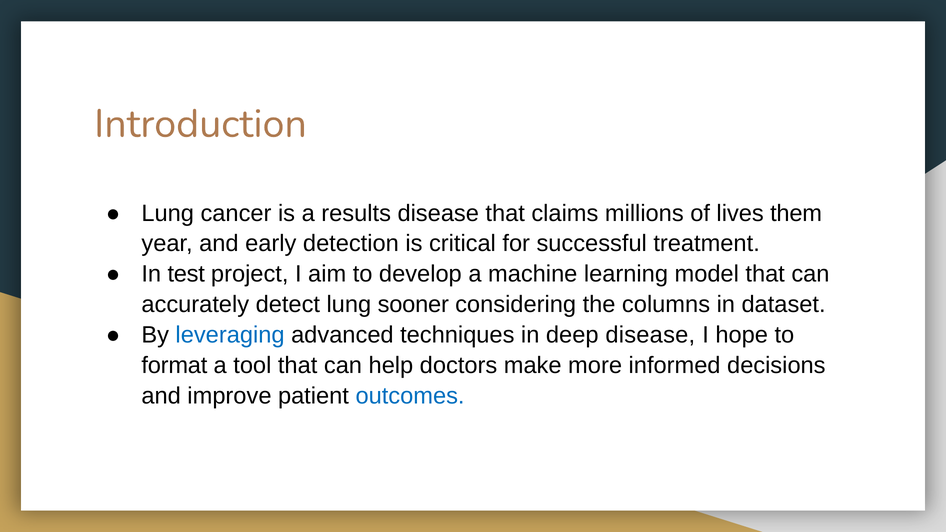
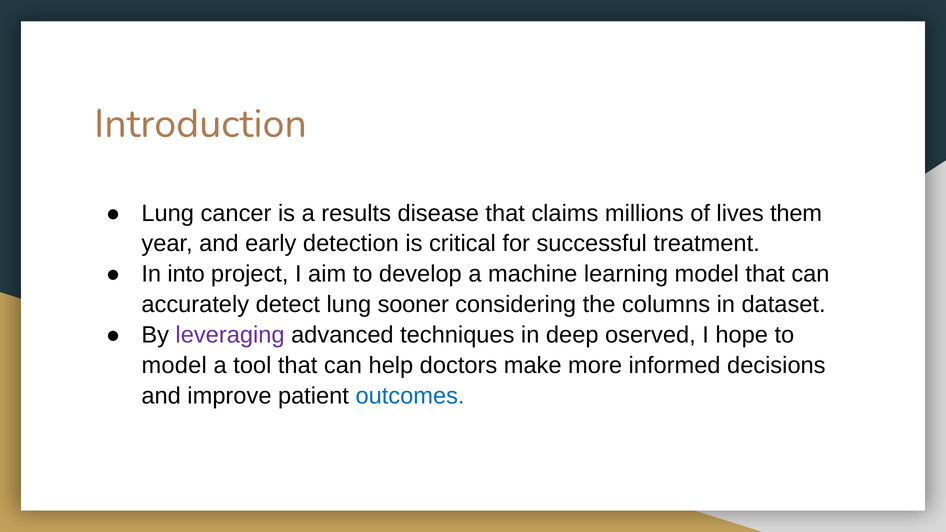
test: test -> into (186, 274)
leveraging colour: blue -> purple (230, 335)
deep disease: disease -> oserved (650, 335)
format: format -> model (174, 365)
